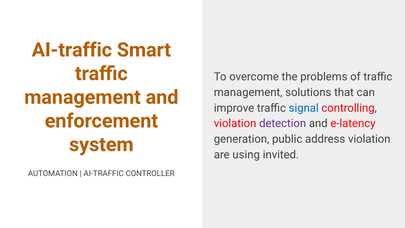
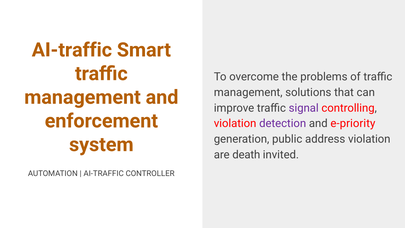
signal colour: blue -> purple (304, 108)
e-latency: e-latency -> e-priority (353, 123)
using: using -> death (246, 155)
